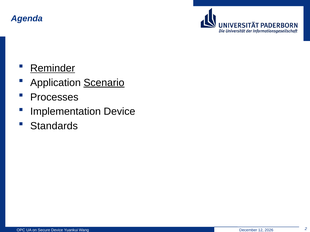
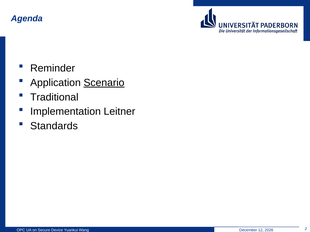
Reminder underline: present -> none (53, 68)
Processes: Processes -> Traditional (54, 97)
Implementation Device: Device -> Leitner (119, 112)
